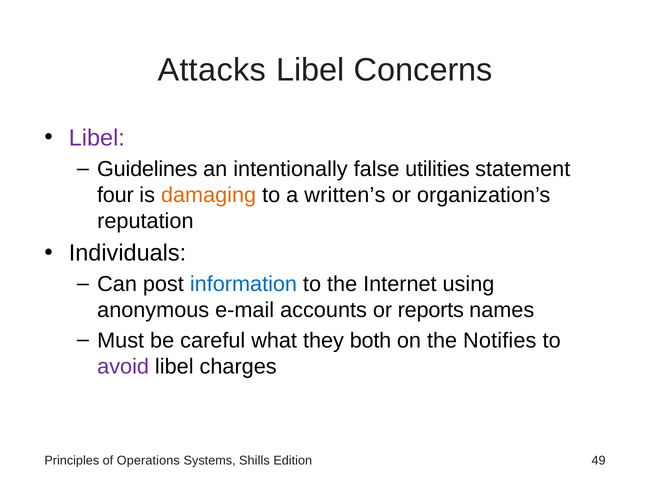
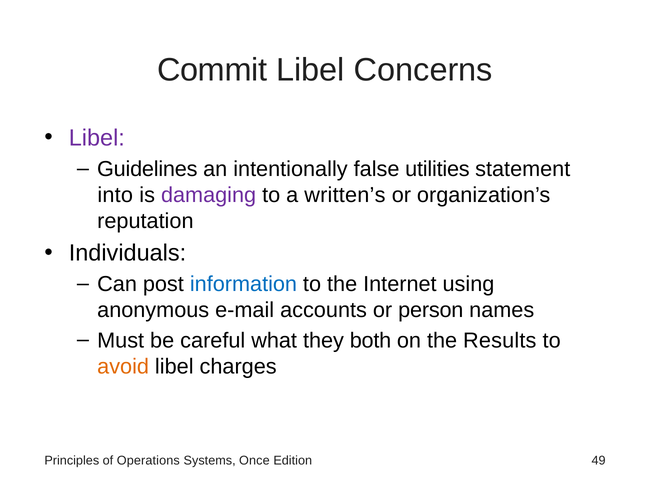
Attacks: Attacks -> Commit (212, 70)
four: four -> into (115, 195)
damaging colour: orange -> purple (209, 195)
reports: reports -> person (431, 311)
Notifies: Notifies -> Results (500, 341)
avoid colour: purple -> orange (123, 367)
Shills: Shills -> Once (254, 461)
